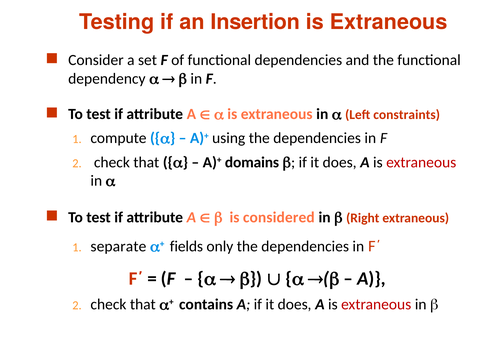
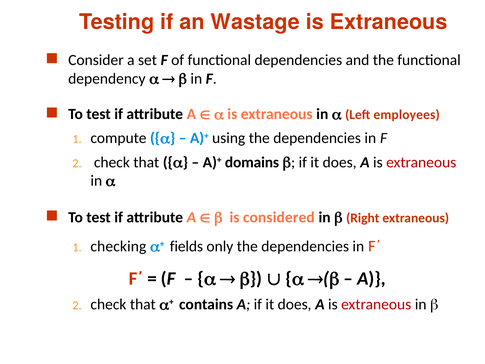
Insertion: Insertion -> Wastage (255, 22)
constraints: constraints -> employees (407, 115)
separate: separate -> checking (118, 246)
